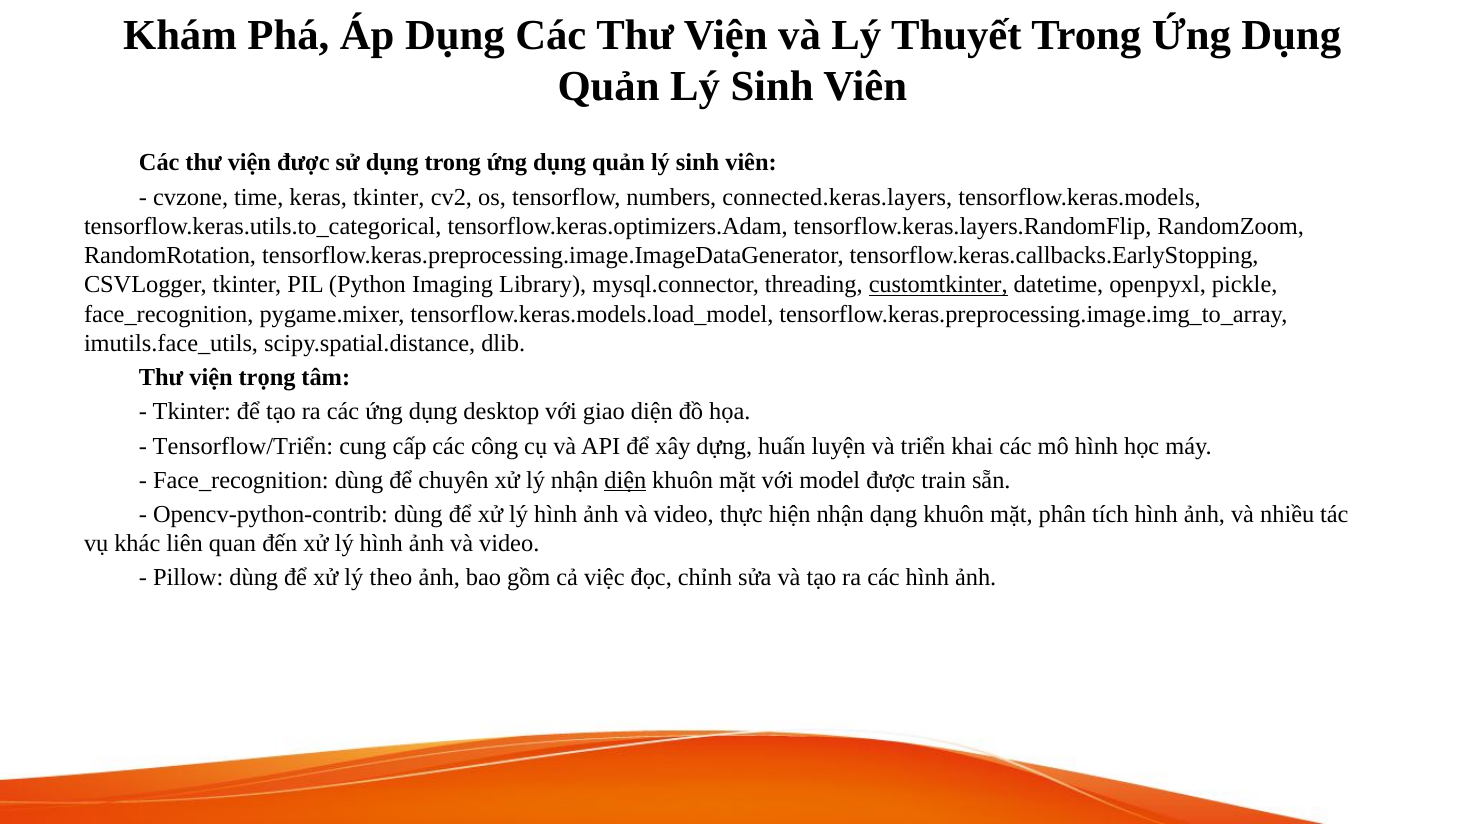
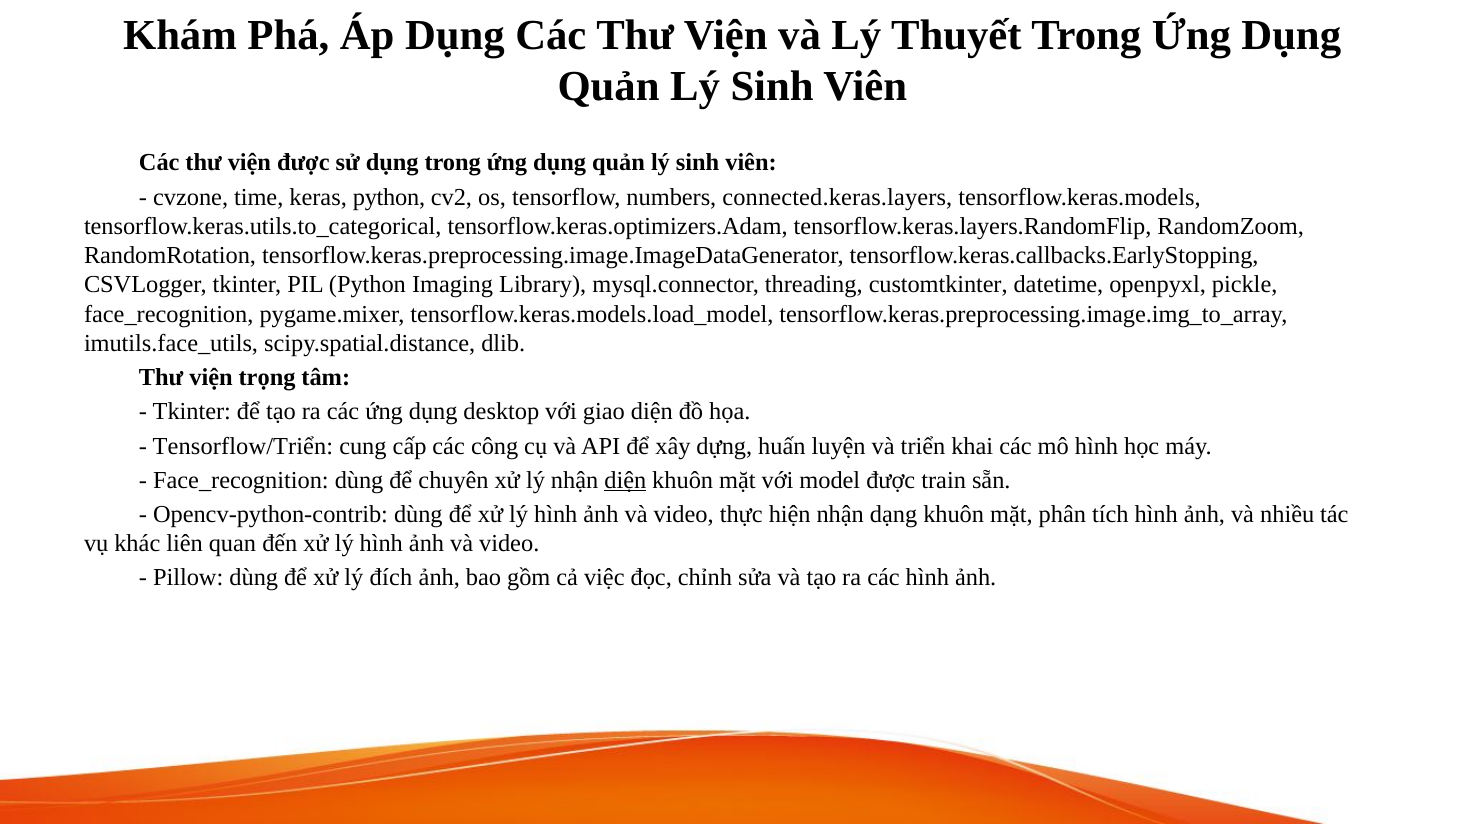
keras tkinter: tkinter -> python (389, 197)
customtkinter underline: present -> none (938, 285)
theo: theo -> đích (391, 578)
